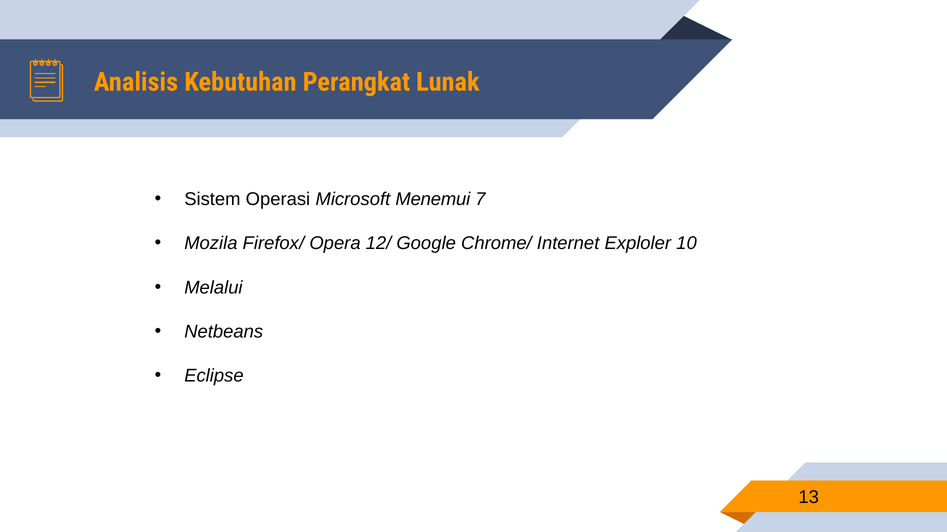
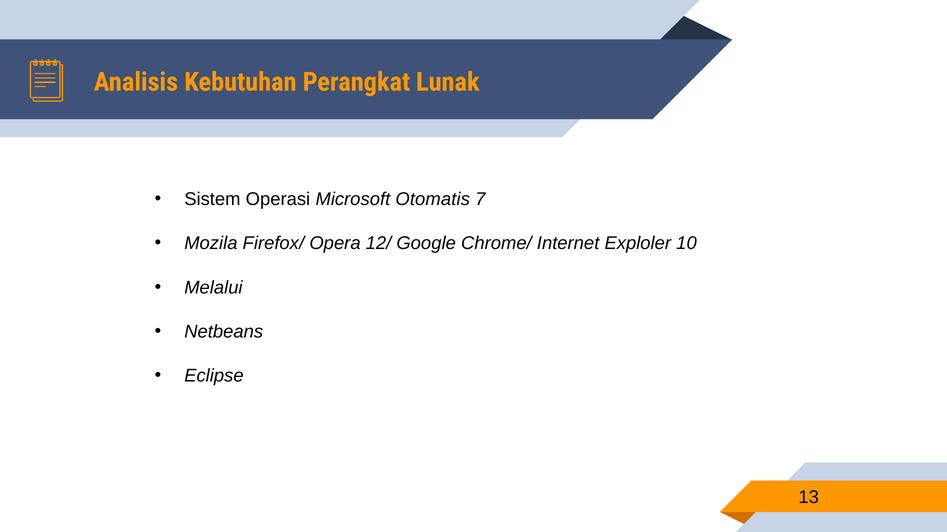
Menemui: Menemui -> Otomatis (433, 200)
